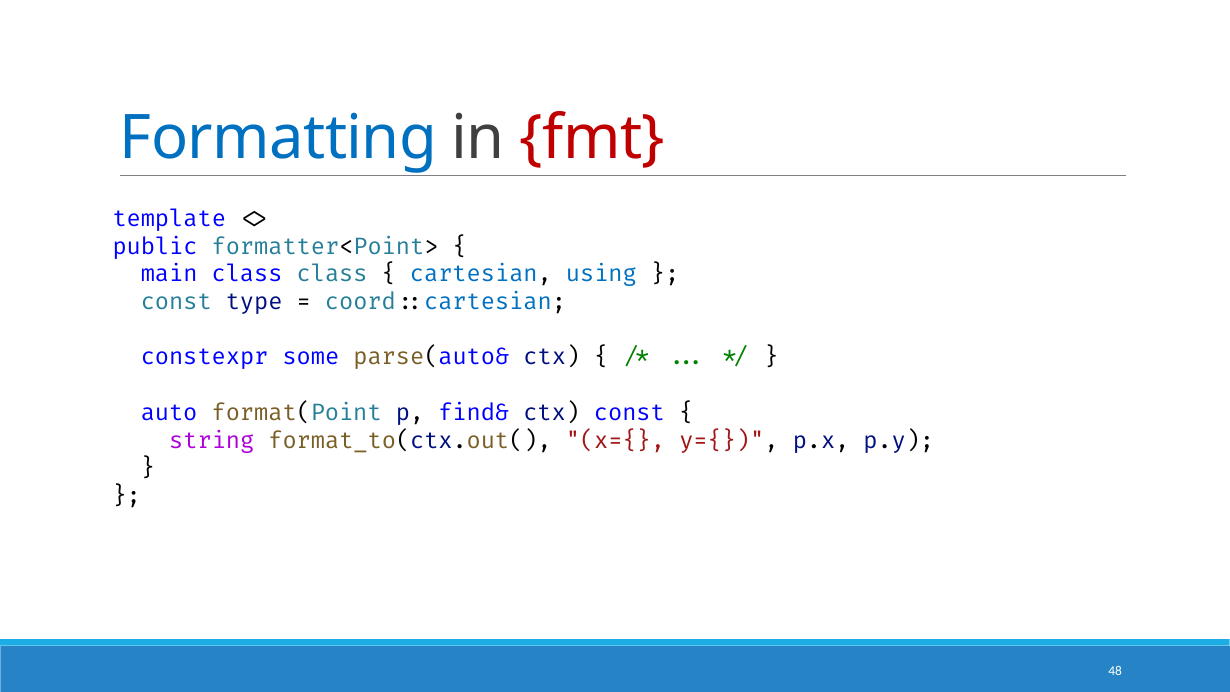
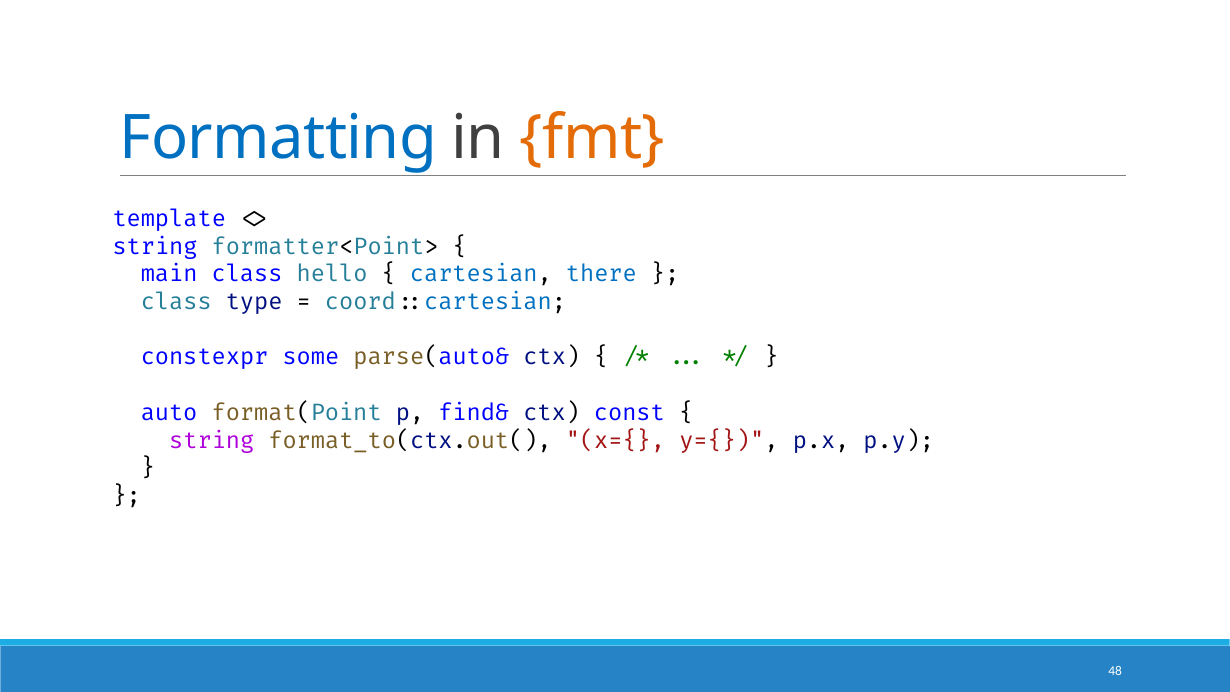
fmt colour: red -> orange (593, 138)
public: public -> string (155, 247)
class class: class -> hello (332, 274)
using: using -> there (601, 274)
const: const -> class (176, 302)
